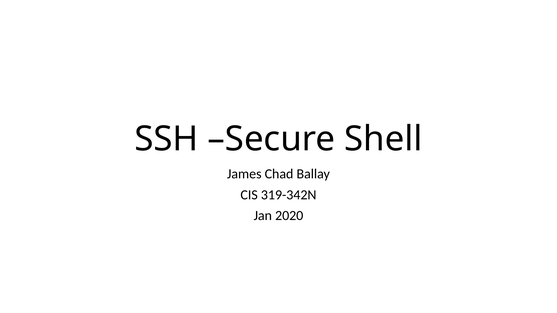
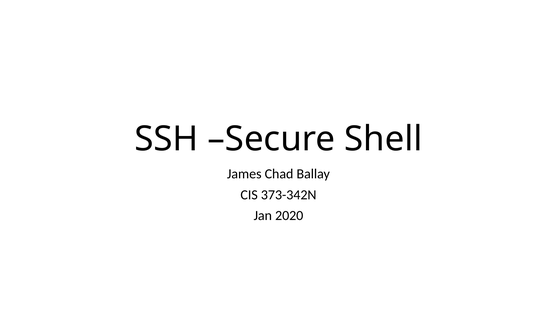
319-342N: 319-342N -> 373-342N (289, 195)
